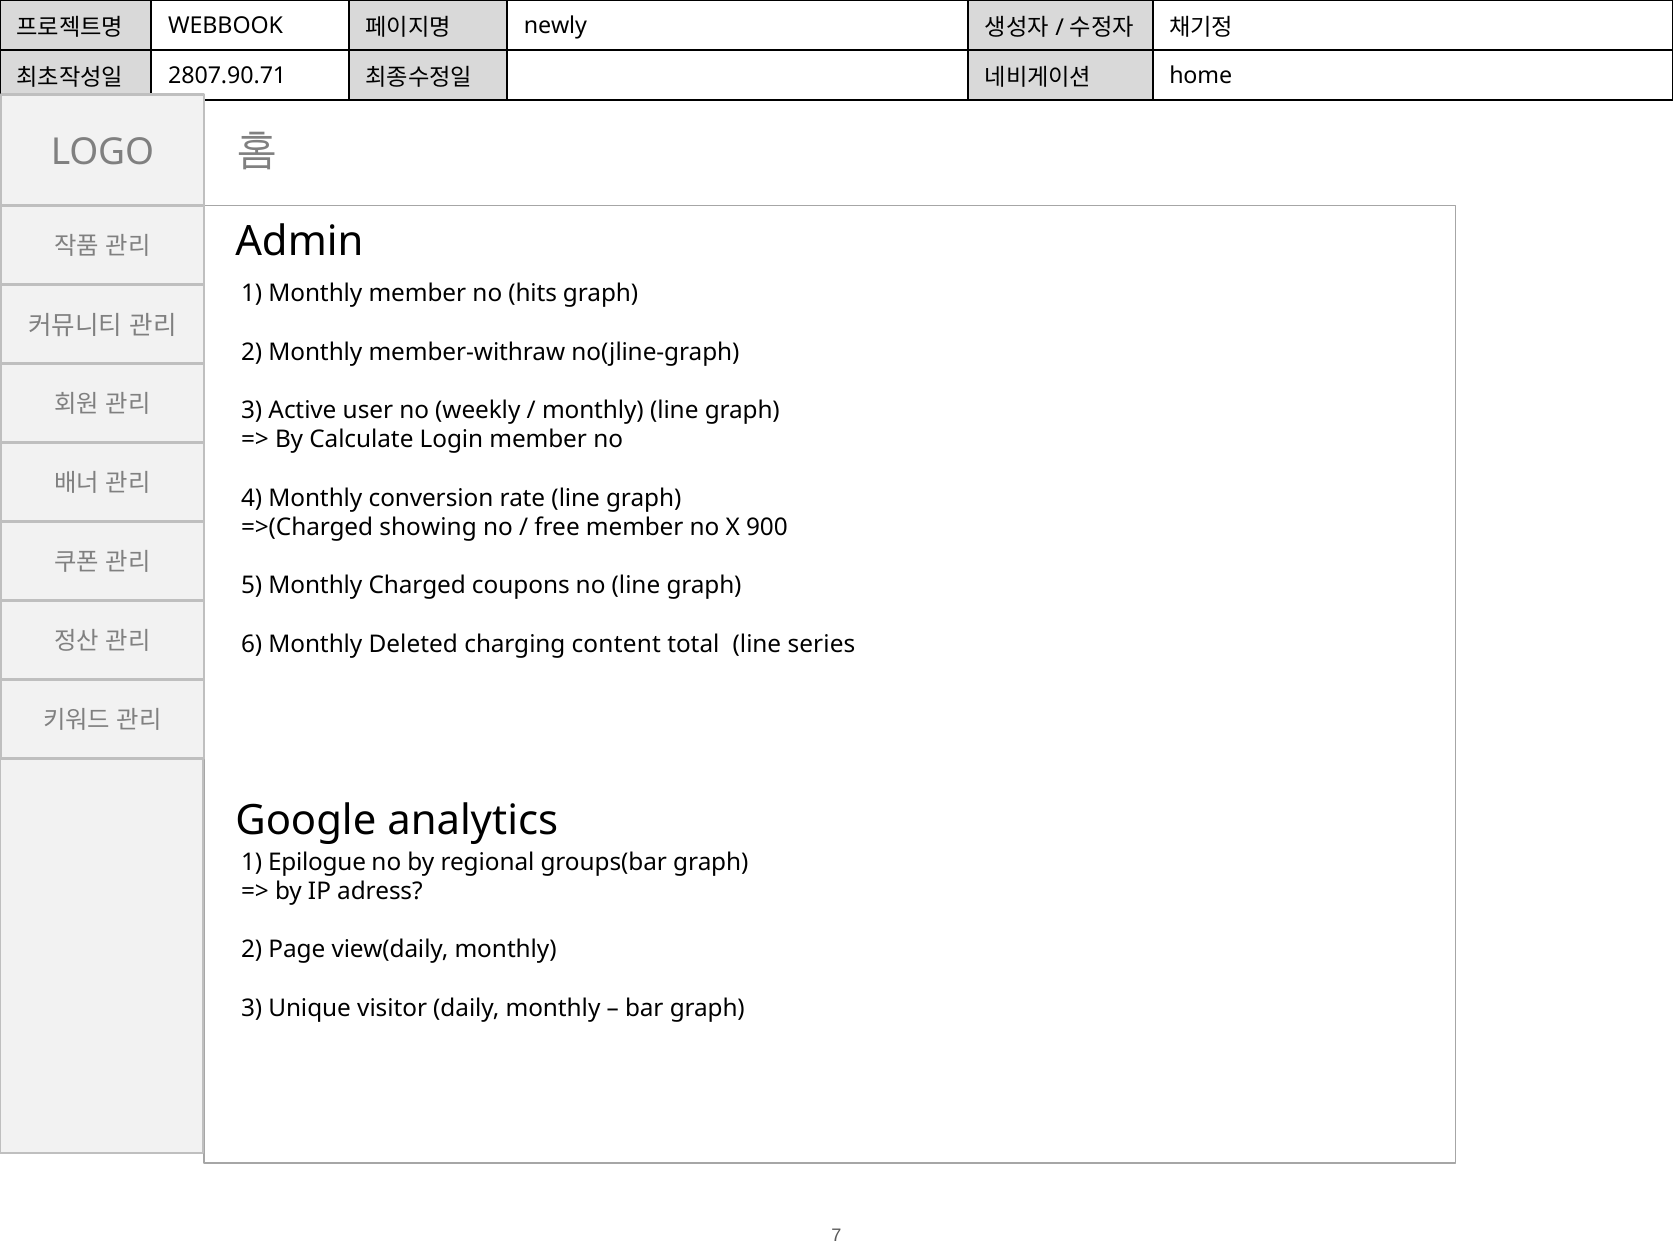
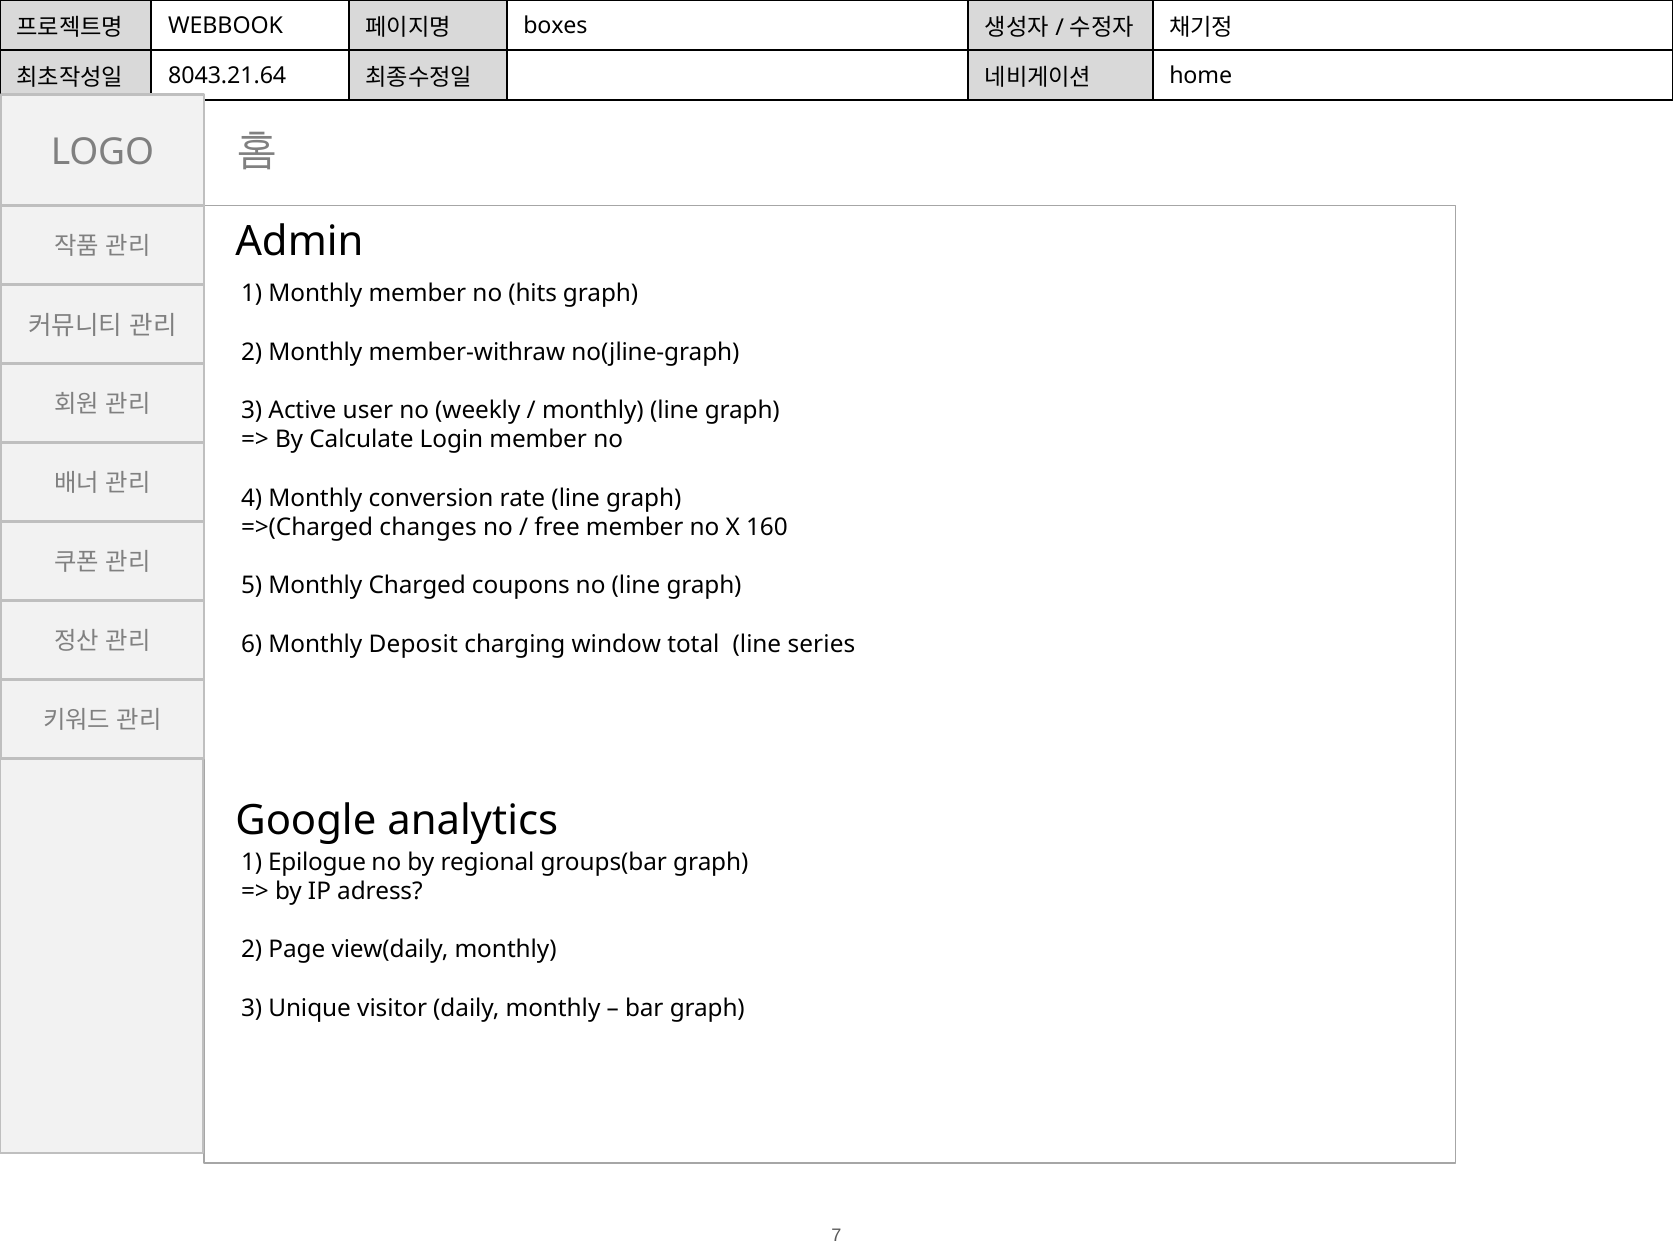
newly: newly -> boxes (555, 26)
2807.90.71: 2807.90.71 -> 8043.21.64 (227, 76)
showing: showing -> changes (428, 528)
900: 900 -> 160 (767, 528)
Deleted: Deleted -> Deposit (413, 645)
content: content -> window (616, 645)
